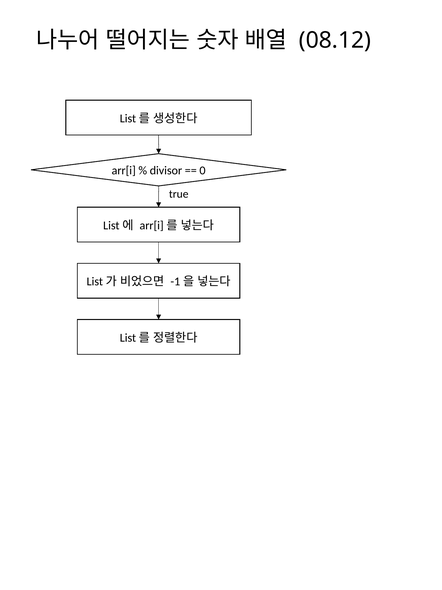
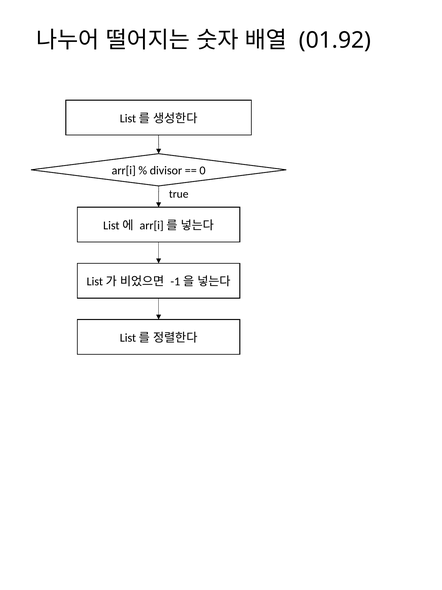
08.12: 08.12 -> 01.92 (335, 40)
